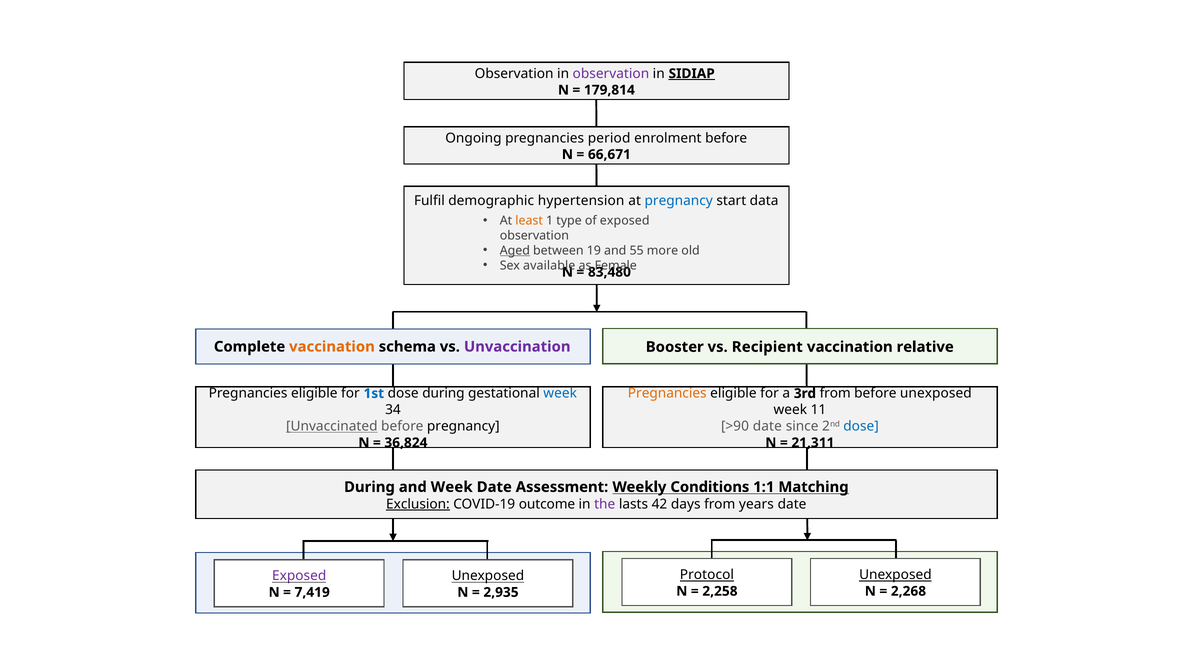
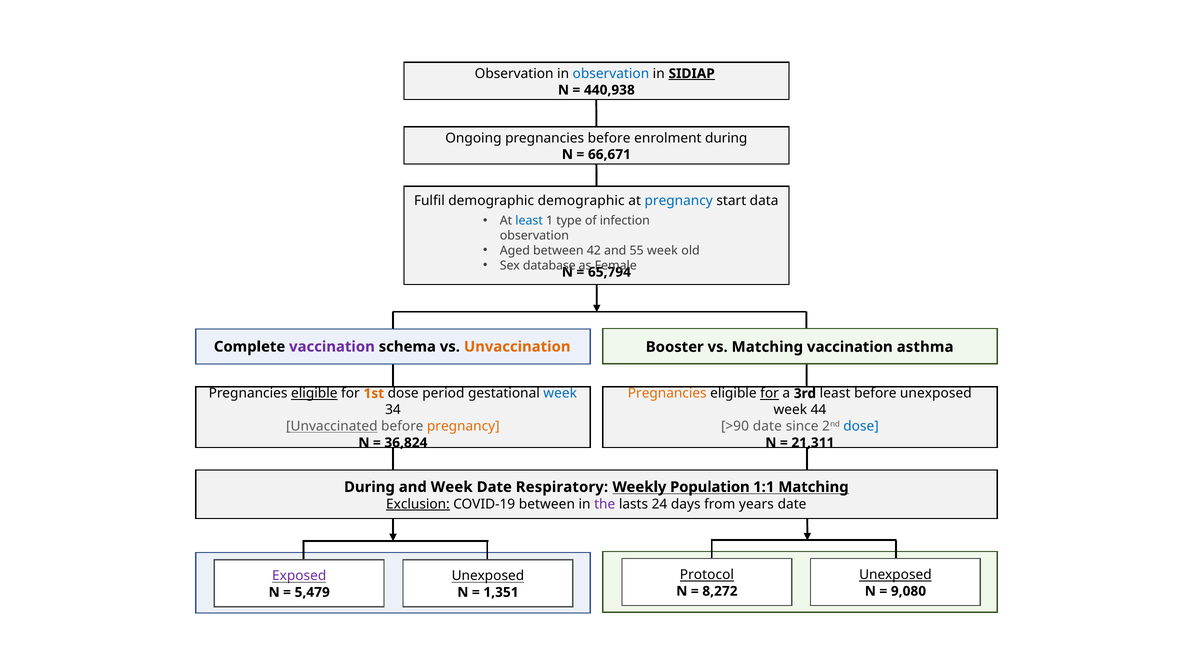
observation colour: purple -> blue (611, 74)
179,814: 179,814 -> 440,938 (609, 90)
pregnancies period: period -> before (609, 138)
enrolment before: before -> during (726, 138)
demographic hypertension: hypertension -> demographic (581, 201)
least colour: orange -> blue (529, 221)
of exposed: exposed -> infection (625, 221)
Aged underline: present -> none (515, 251)
19: 19 -> 42 (594, 251)
55 more: more -> week (662, 251)
available: available -> database (549, 265)
83,480: 83,480 -> 65,794 (609, 272)
vaccination colour: orange -> purple (332, 347)
Unvaccination colour: purple -> orange (517, 347)
vs Recipient: Recipient -> Matching (767, 347)
relative: relative -> asthma (925, 347)
eligible underline: none -> present (314, 394)
1st colour: blue -> orange (374, 394)
dose during: during -> period (443, 394)
for underline: none -> present (770, 394)
3rd from: from -> least (835, 394)
11: 11 -> 44 (818, 410)
pregnancy colour: black -> orange (463, 426)
Assessment: Assessment -> Respiratory (562, 487)
Conditions: Conditions -> Population (710, 487)
COVID-19 outcome: outcome -> between (547, 504)
42: 42 -> 24 (659, 504)
2,258: 2,258 -> 8,272 (720, 591)
2,268: 2,268 -> 9,080 (908, 591)
7,419: 7,419 -> 5,479 (312, 592)
2,935: 2,935 -> 1,351 (501, 592)
